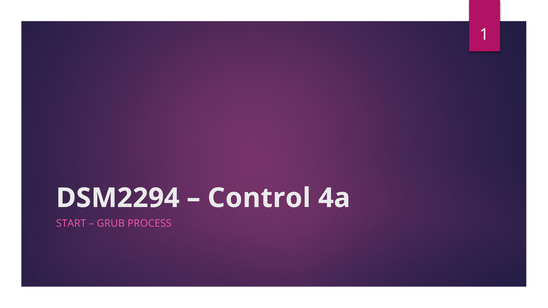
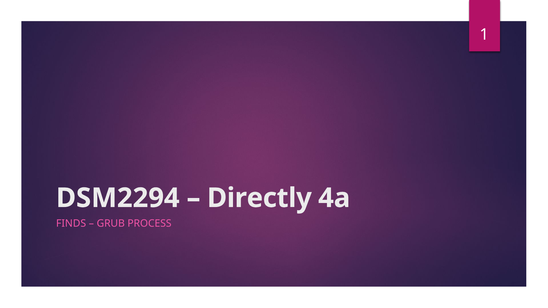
Control: Control -> Directly (259, 198)
START: START -> FINDS (71, 224)
